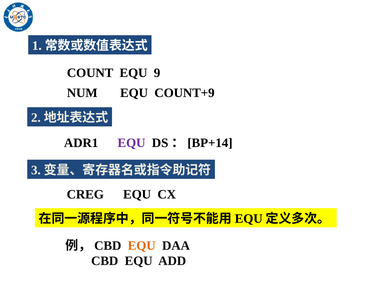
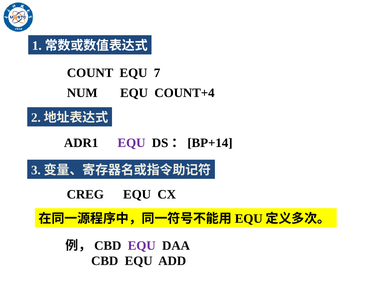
9: 9 -> 7 (157, 73)
COUNT+9: COUNT+9 -> COUNT+4 (185, 93)
EQU colour: orange -> purple (142, 246)
